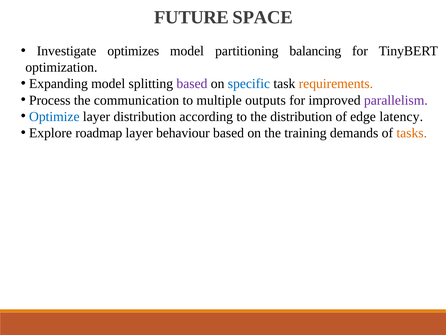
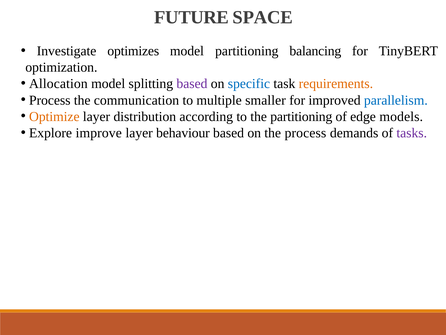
Expanding: Expanding -> Allocation (58, 84)
outputs: outputs -> smaller (265, 100)
parallelism colour: purple -> blue (396, 100)
Optimize colour: blue -> orange (54, 116)
the distribution: distribution -> partitioning (301, 116)
latency: latency -> models (401, 116)
roadmap: roadmap -> improve (99, 133)
the training: training -> process (305, 133)
tasks colour: orange -> purple (412, 133)
